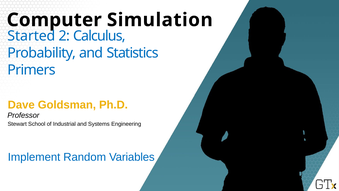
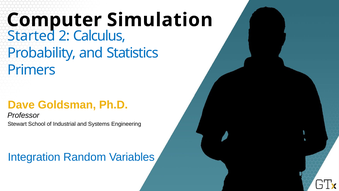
Implement: Implement -> Integration (34, 157)
